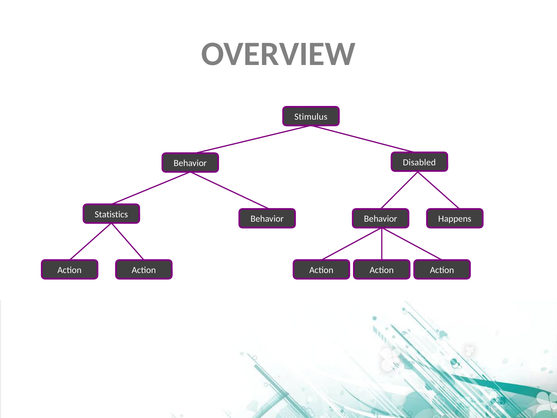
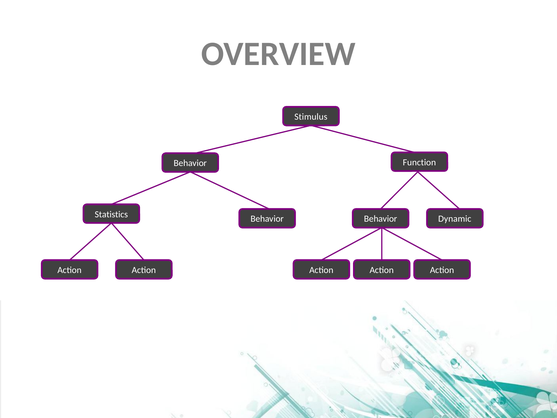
Disabled: Disabled -> Function (419, 162)
Happens: Happens -> Dynamic (455, 219)
